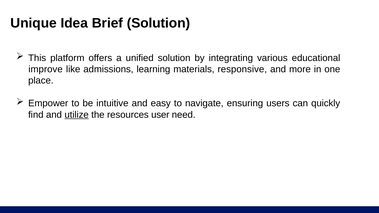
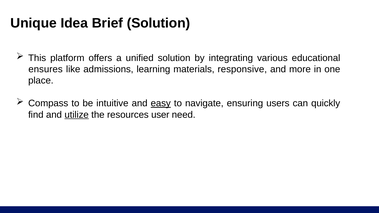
improve: improve -> ensures (46, 69)
Empower: Empower -> Compass (48, 103)
easy underline: none -> present (161, 103)
